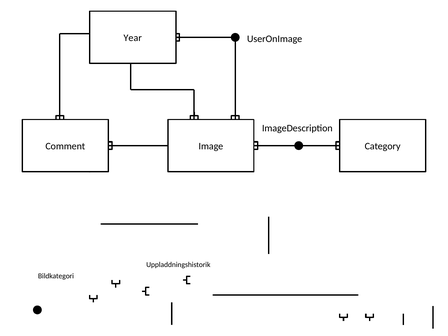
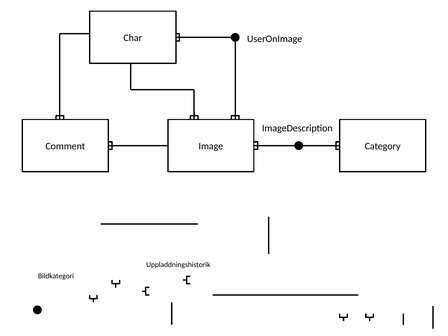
Year: Year -> Char (133, 38)
